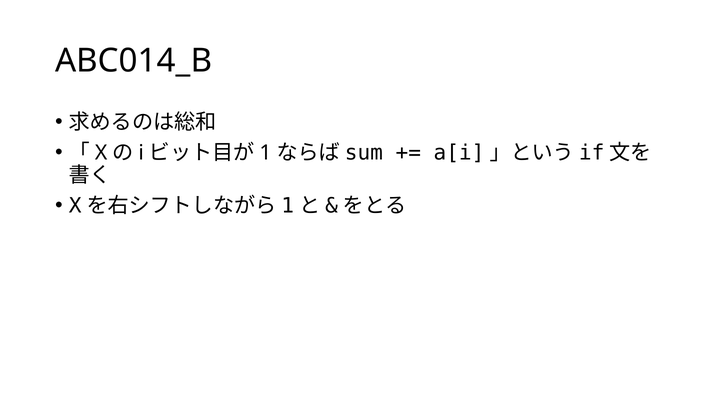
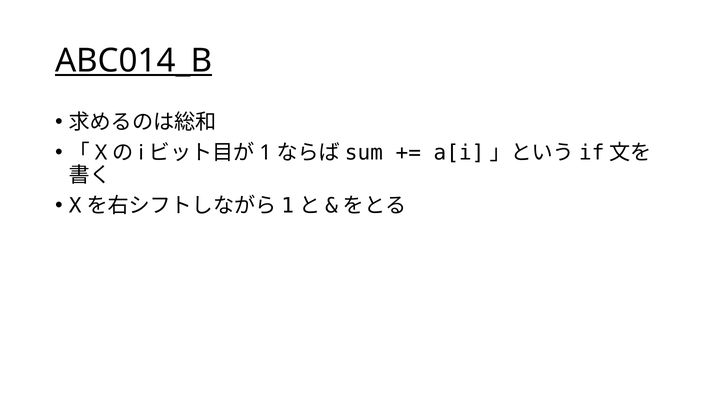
ABC014_B underline: none -> present (134, 61)
